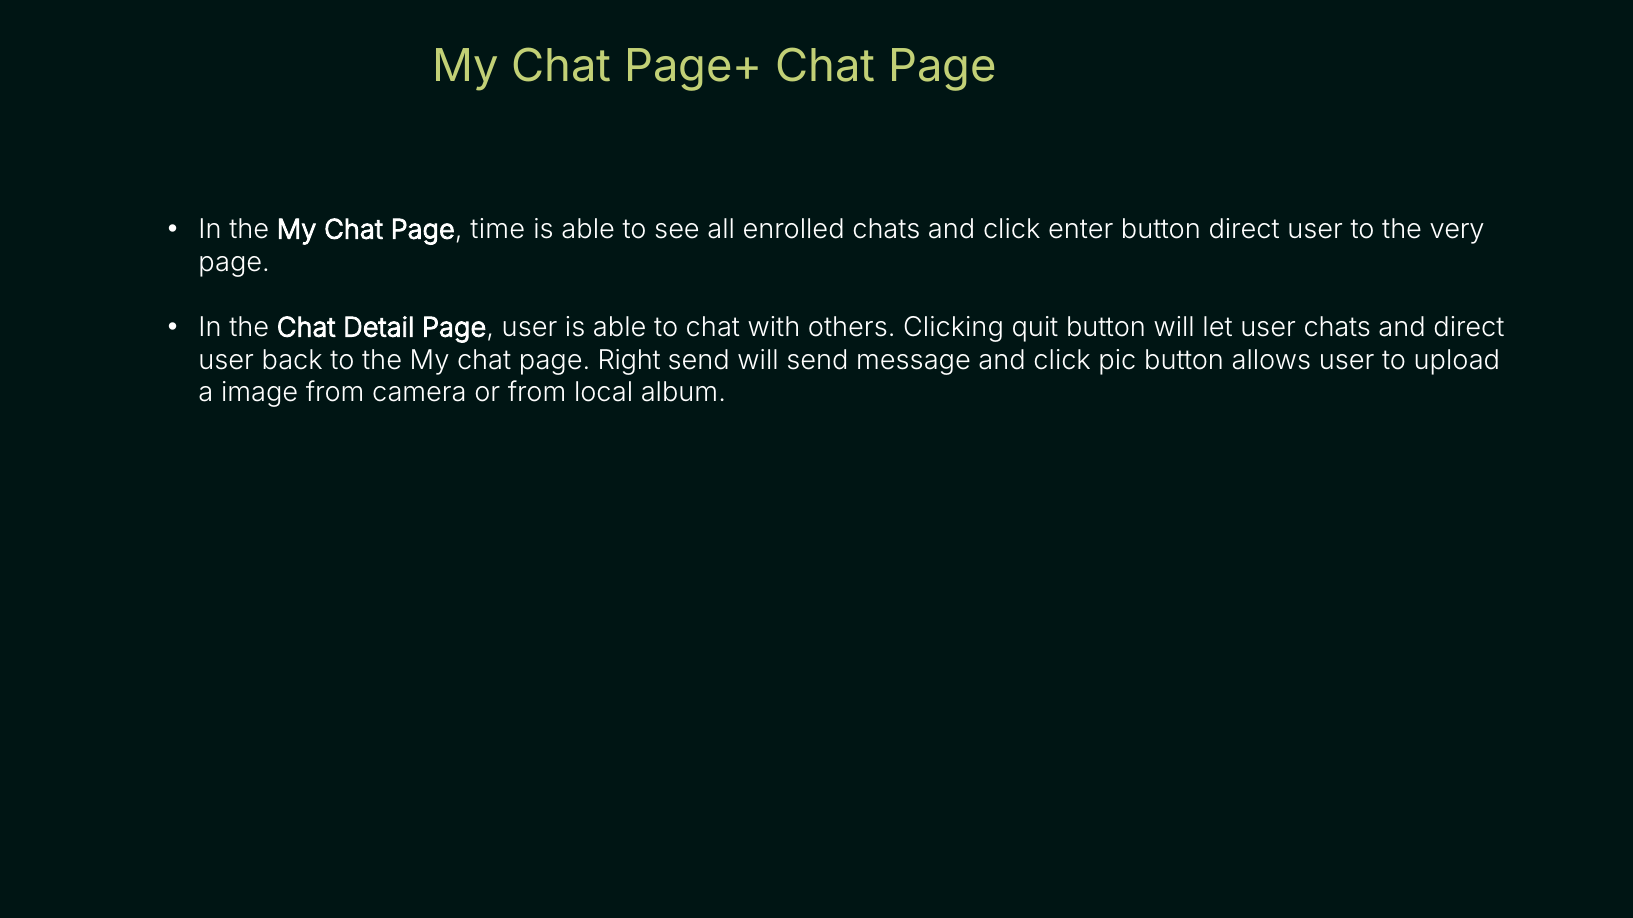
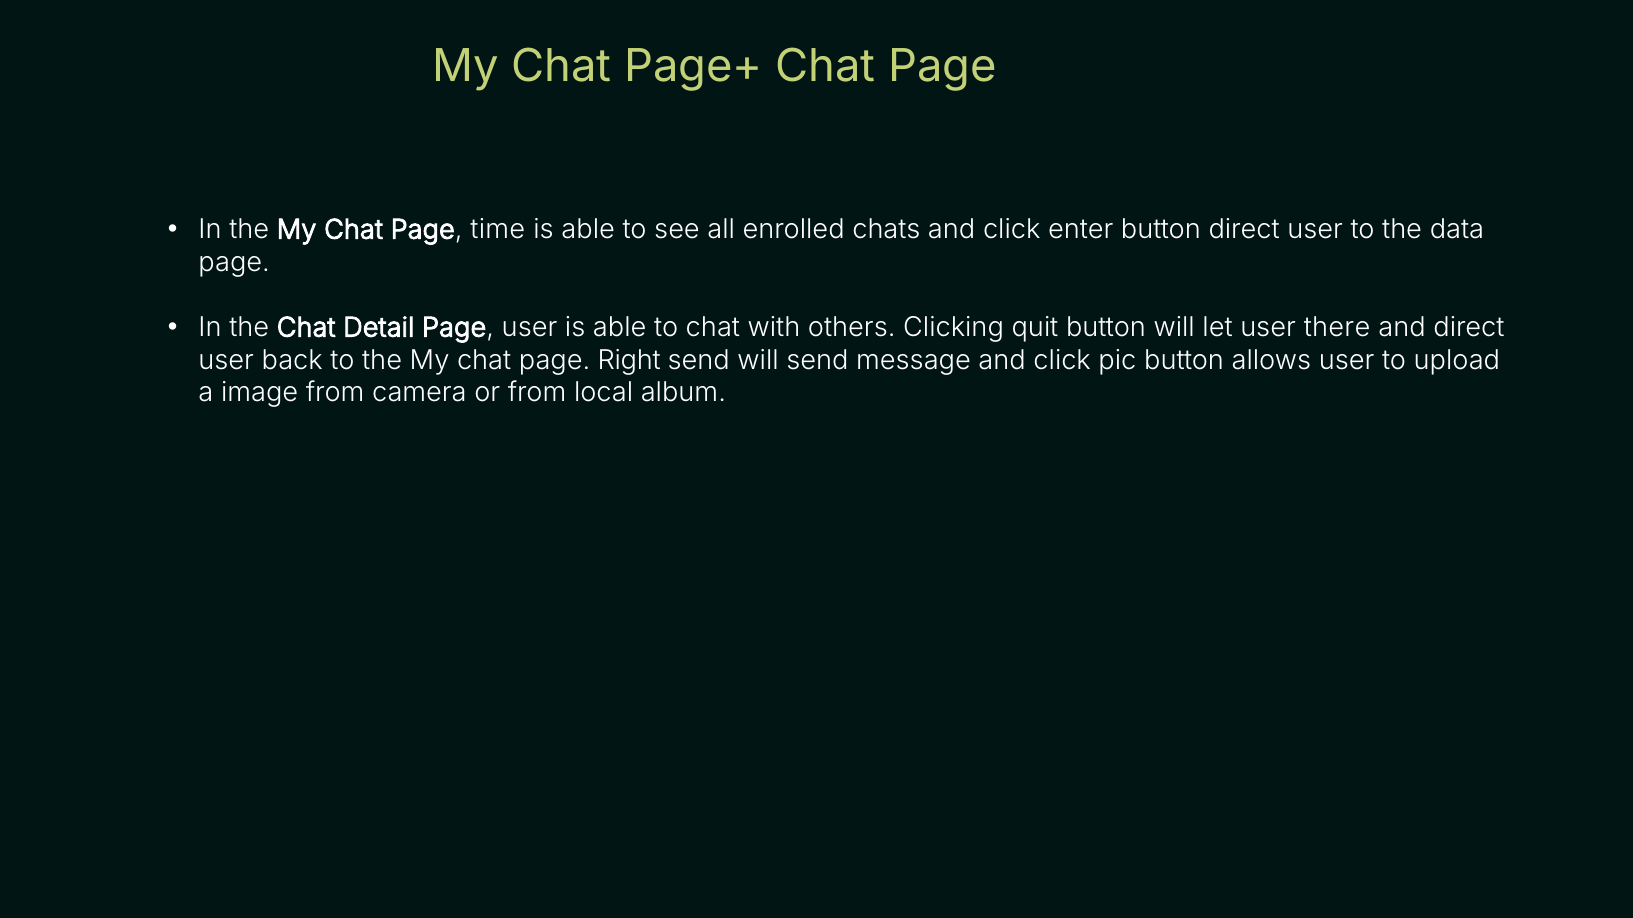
very: very -> data (1457, 230)
user chats: chats -> there (1337, 328)
